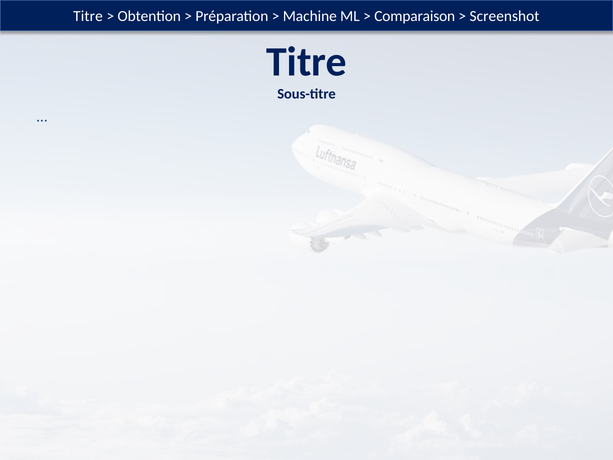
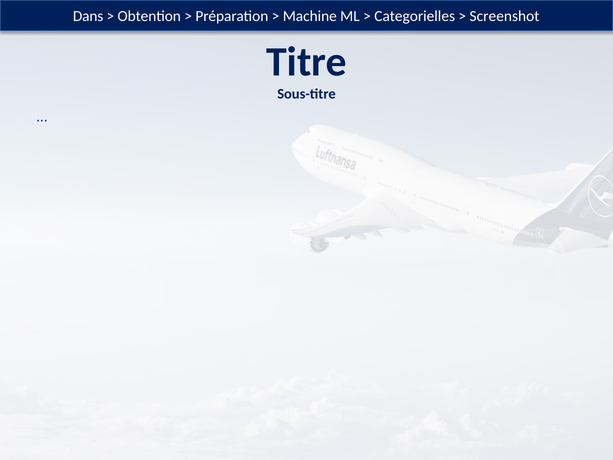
Titre: Titre -> Dans (88, 16)
Comparaison: Comparaison -> Categorielles (415, 16)
